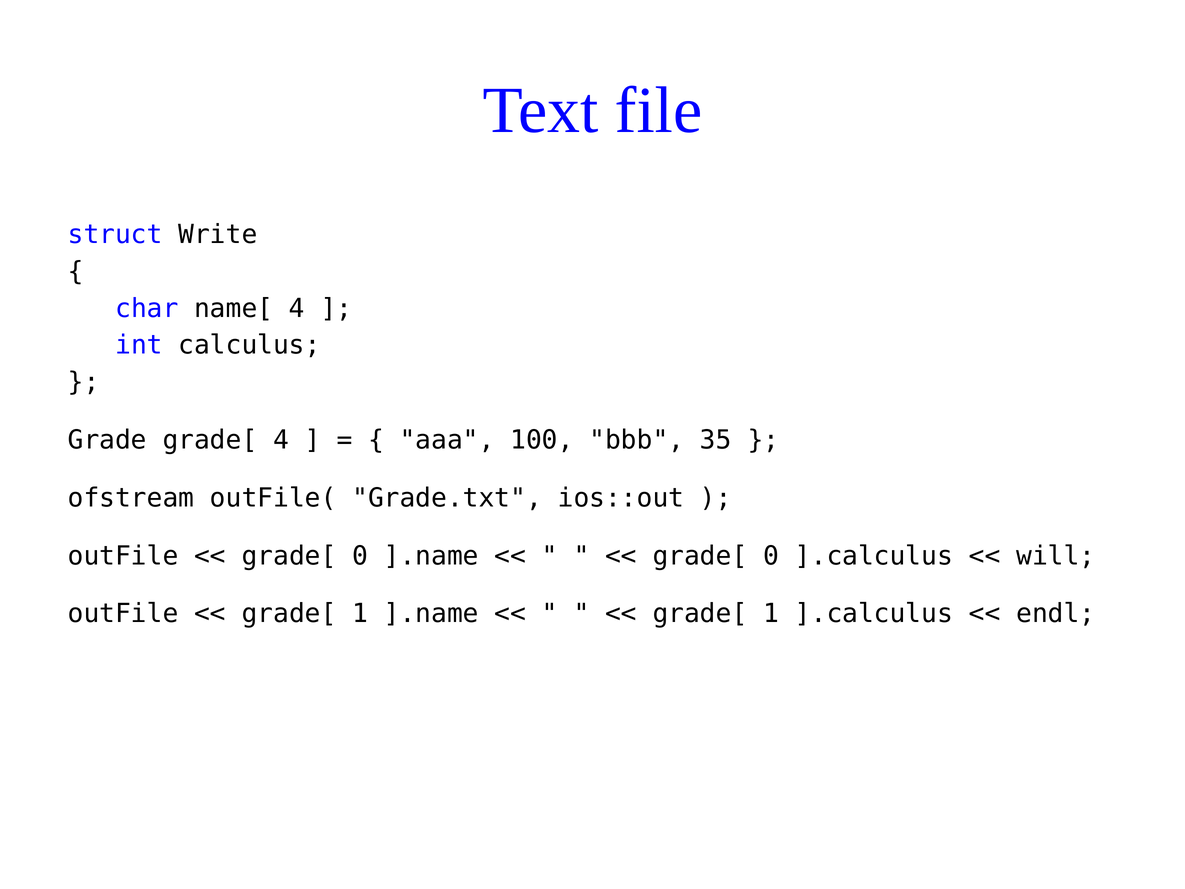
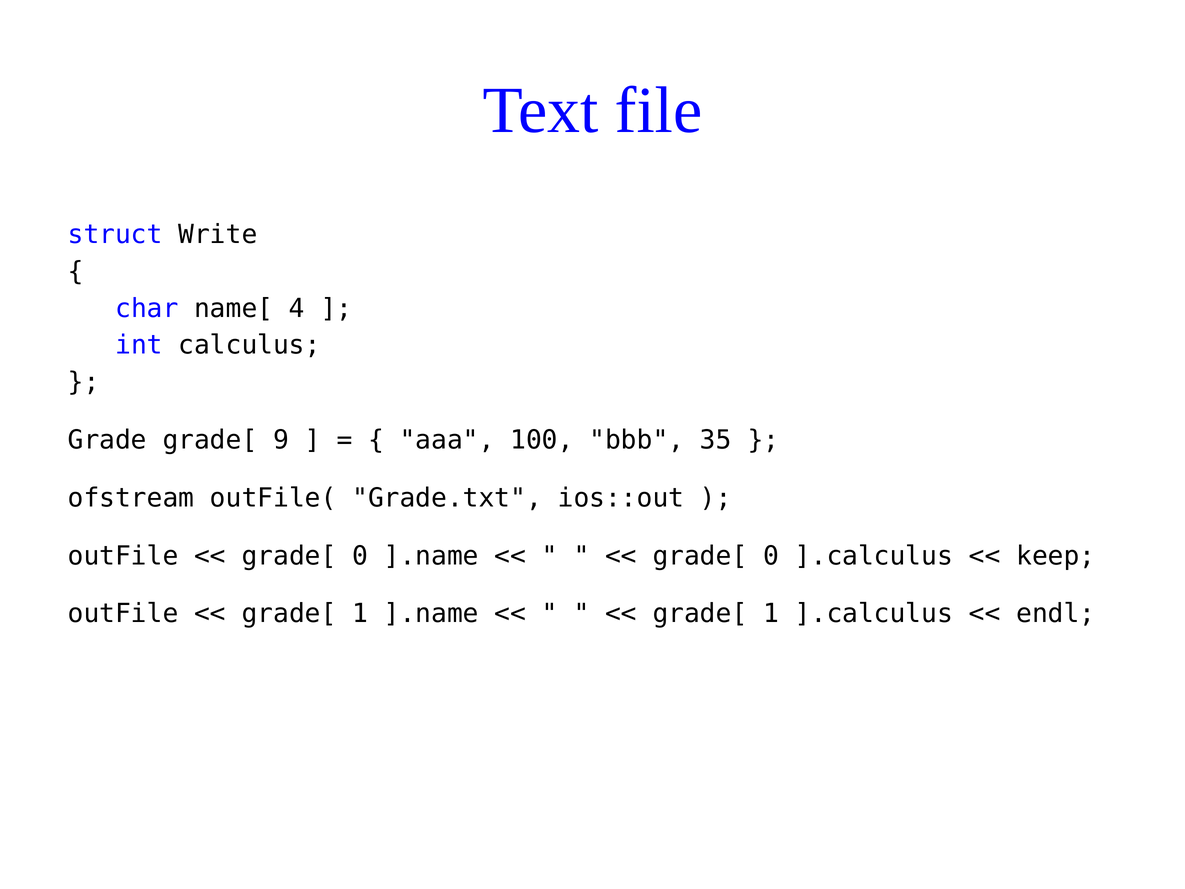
grade[ 4: 4 -> 9 (281, 440)
will: will -> keep (1056, 556)
